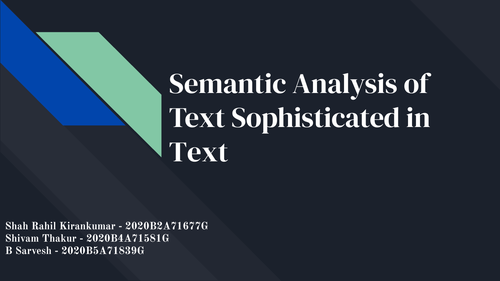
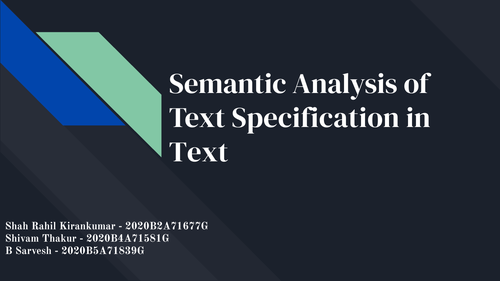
Sophisticated: Sophisticated -> Specification (316, 118)
